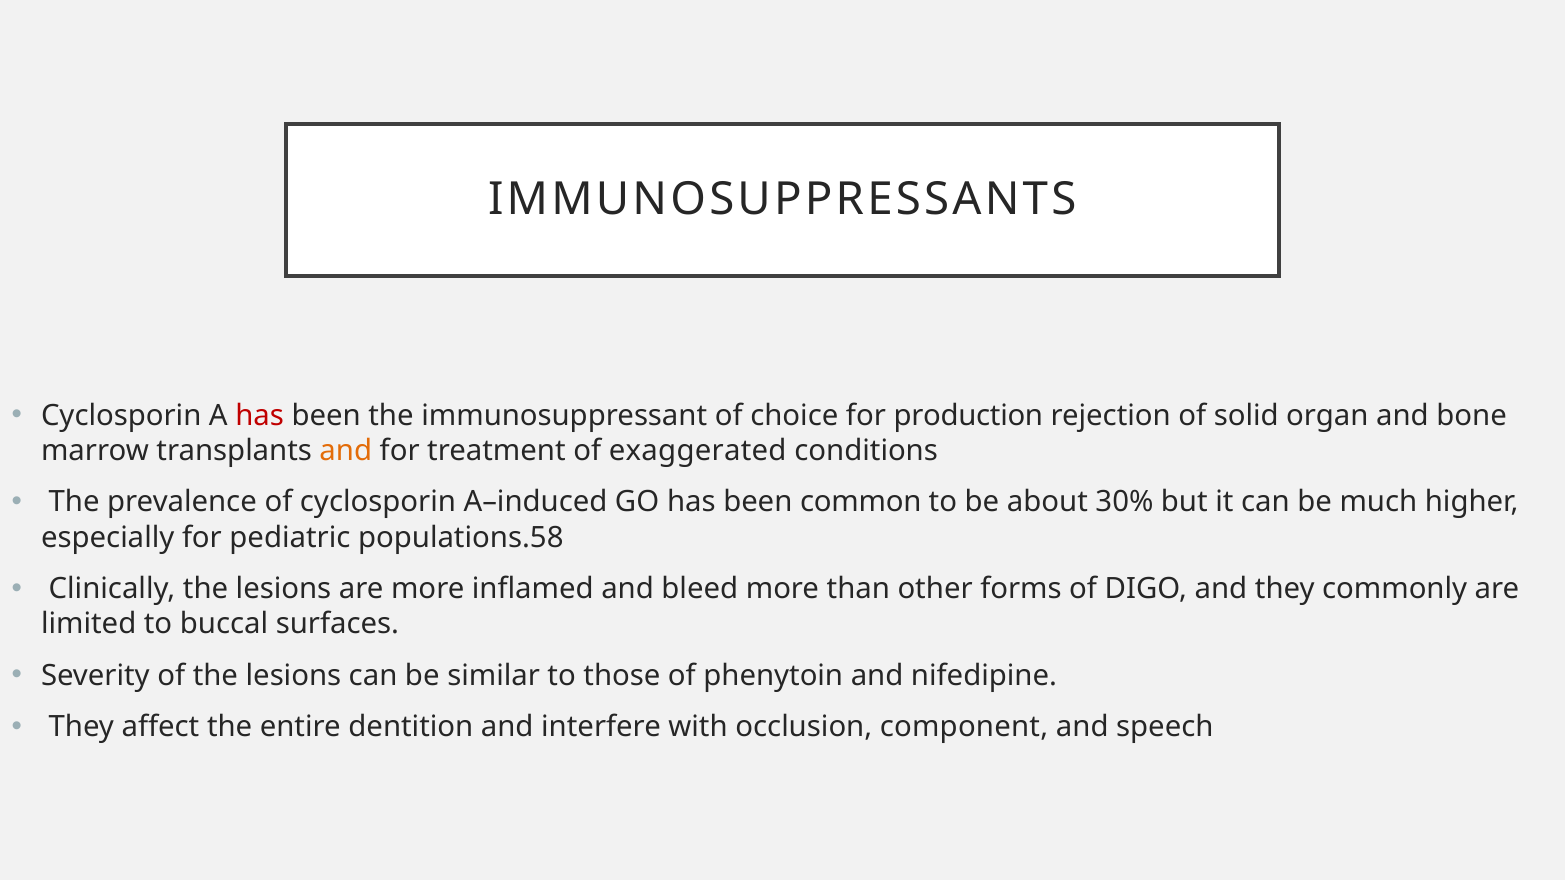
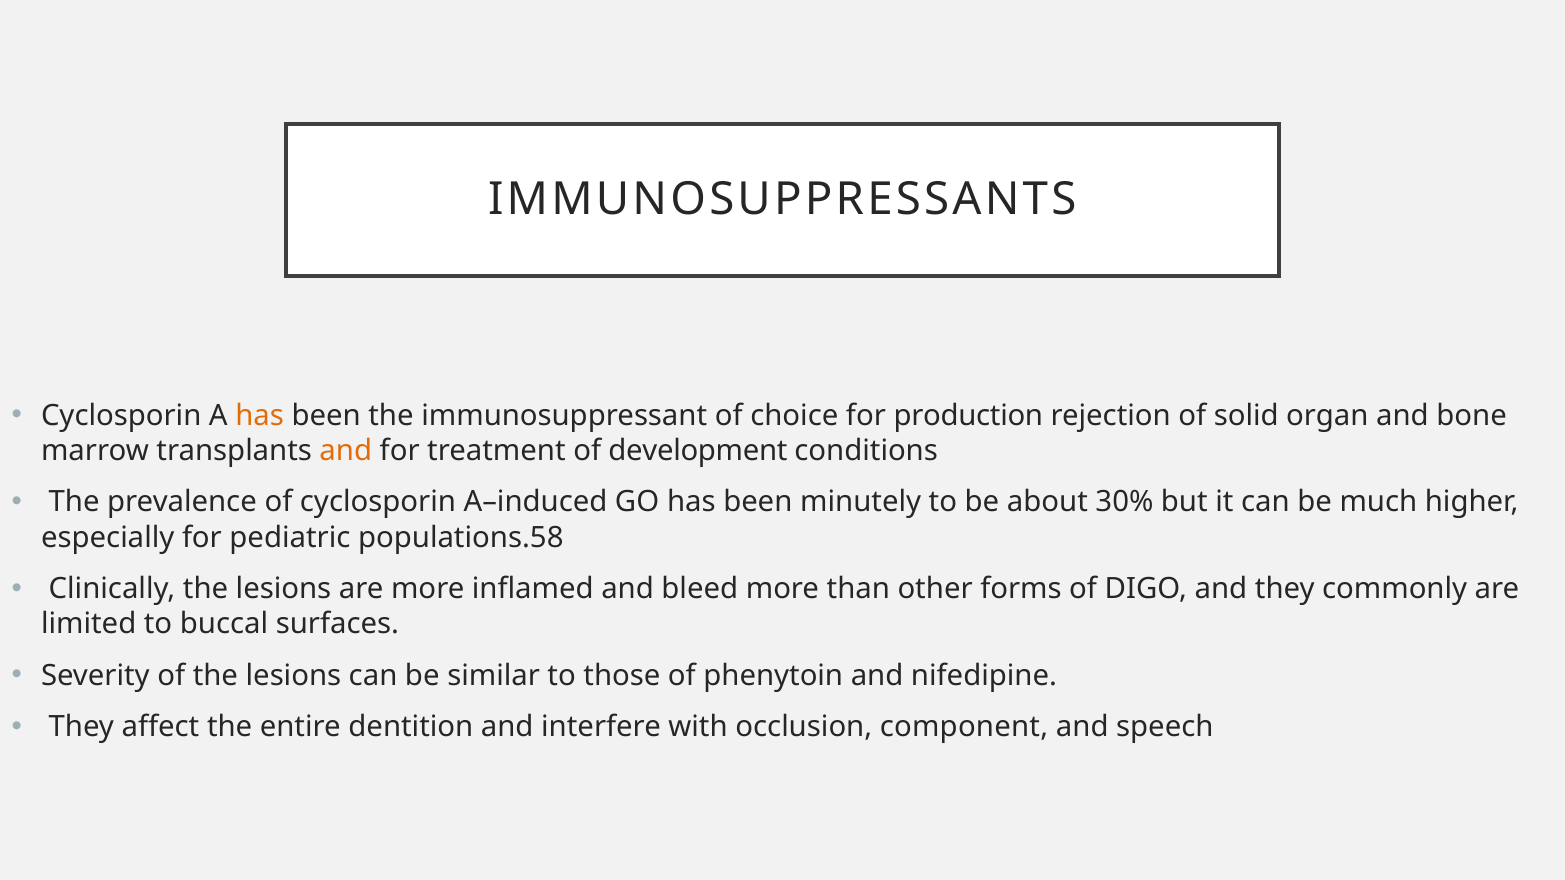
has colour: red -> orange (260, 416)
exaggerated: exaggerated -> development (698, 451)
common: common -> minutely (861, 502)
